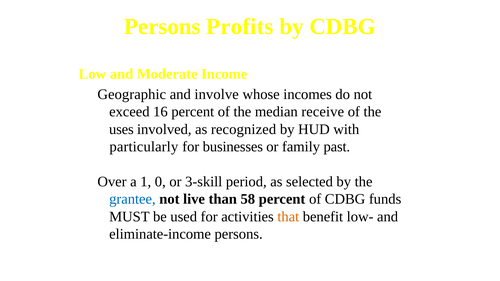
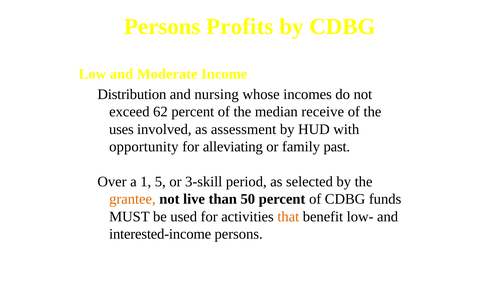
Geographic: Geographic -> Distribution (132, 94)
involve: involve -> nursing (217, 94)
16: 16 -> 62 (160, 112)
recognized: recognized -> assessment (244, 129)
particularly: particularly -> opportunity (144, 147)
businesses: businesses -> alleviating (233, 147)
0: 0 -> 5 (160, 182)
grantee colour: blue -> orange (132, 199)
58: 58 -> 50 (248, 199)
eliminate-income: eliminate-income -> interested-income (160, 234)
